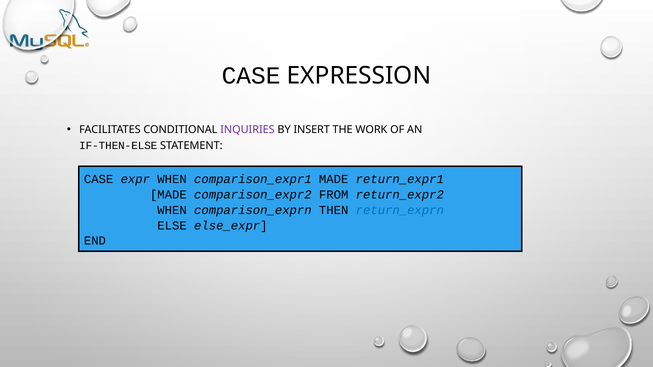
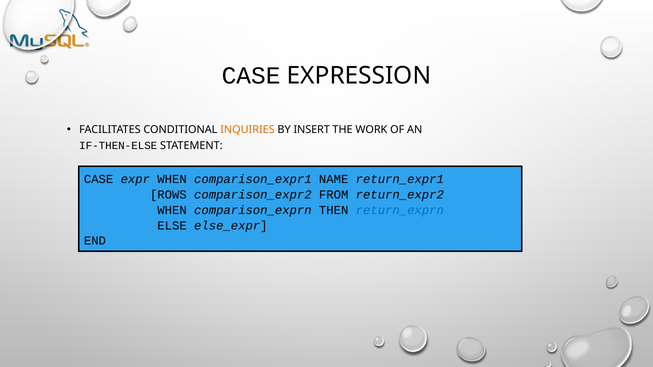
INQUIRIES colour: purple -> orange (248, 130)
comparison_expr1 MADE: MADE -> NAME (334, 179)
MADE: MADE -> ROWS (168, 195)
